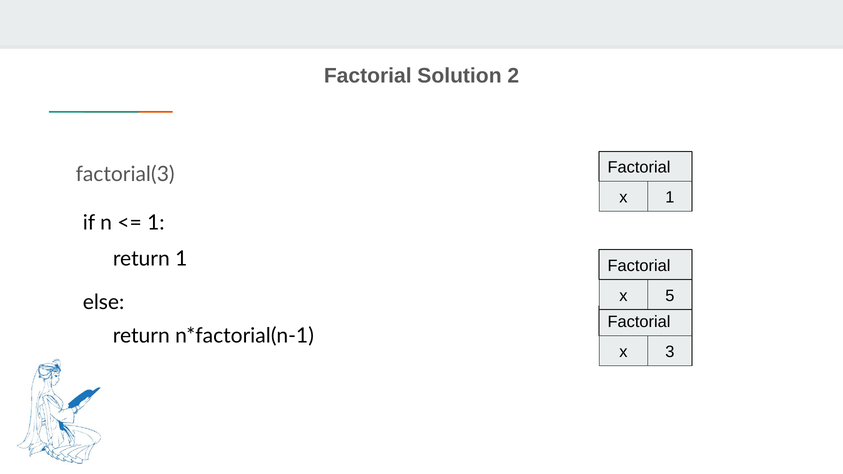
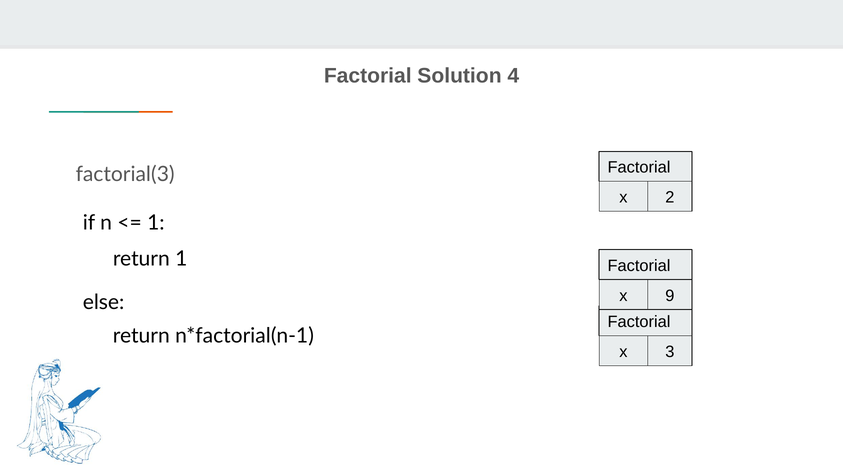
2: 2 -> 4 (513, 76)
x 1: 1 -> 2 (670, 198)
5: 5 -> 9 (670, 296)
